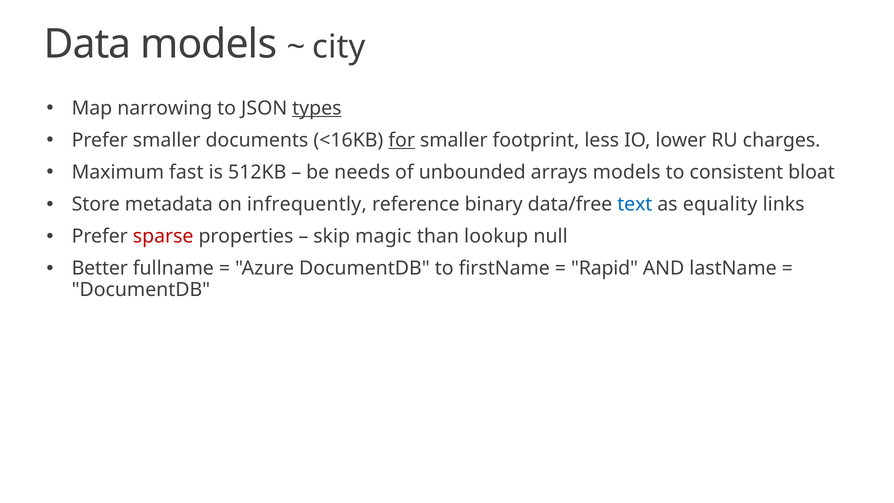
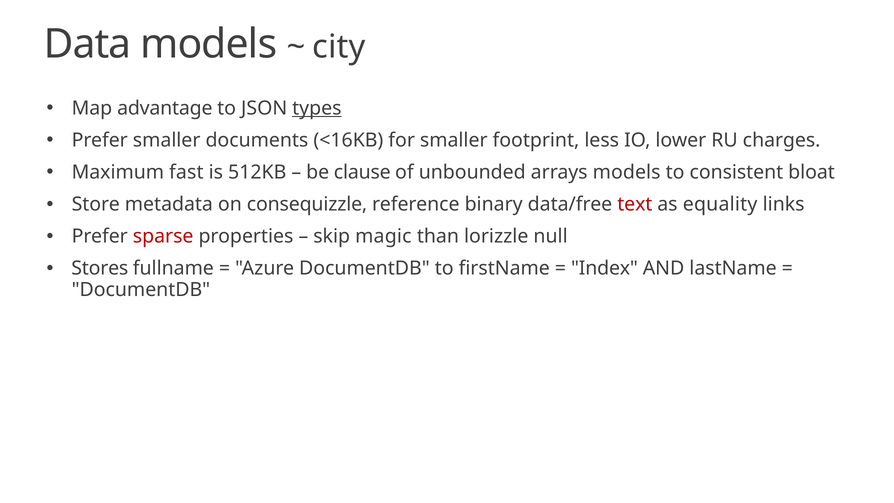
narrowing: narrowing -> advantage (165, 108)
for underline: present -> none (402, 140)
needs: needs -> clause (362, 172)
infrequently: infrequently -> consequizzle (307, 204)
text colour: blue -> red (635, 204)
lookup: lookup -> lorizzle (496, 236)
Better: Better -> Stores (100, 268)
Rapid: Rapid -> Index (605, 268)
